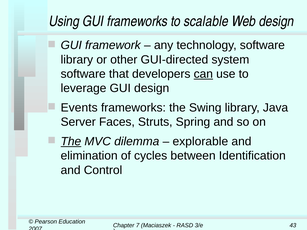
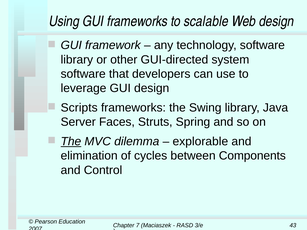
can underline: present -> none (203, 74)
Events: Events -> Scripts (79, 108)
Identification: Identification -> Components (252, 156)
